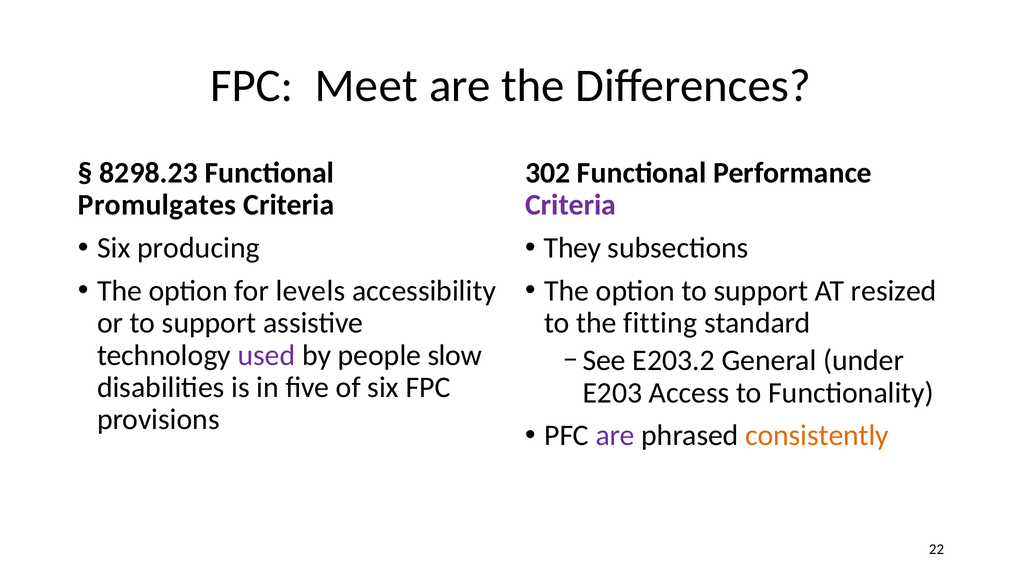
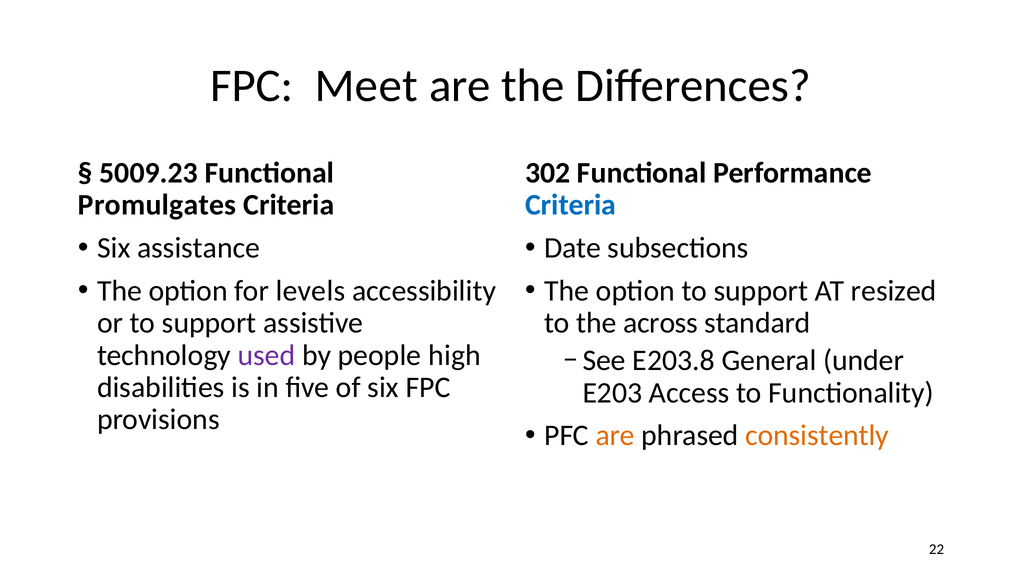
8298.23: 8298.23 -> 5009.23 (149, 173)
Criteria colour: purple -> blue (571, 205)
producing: producing -> assistance (199, 248)
They: They -> Date (573, 248)
fitting: fitting -> across (661, 323)
slow: slow -> high (455, 355)
E203.2: E203.2 -> E203.8 (674, 360)
are colour: purple -> orange (615, 435)
